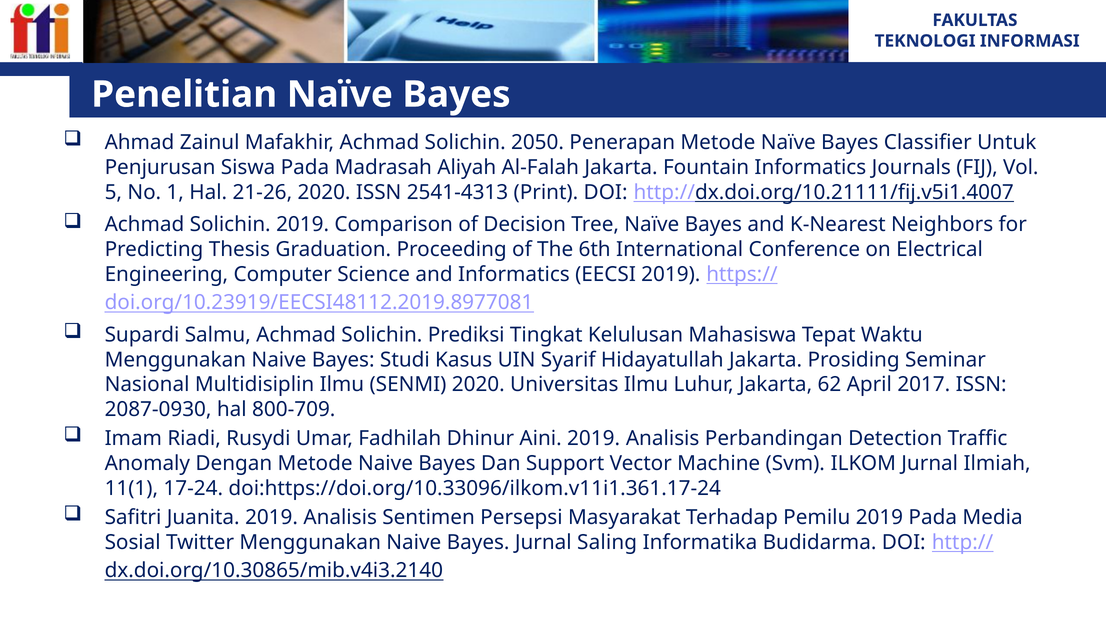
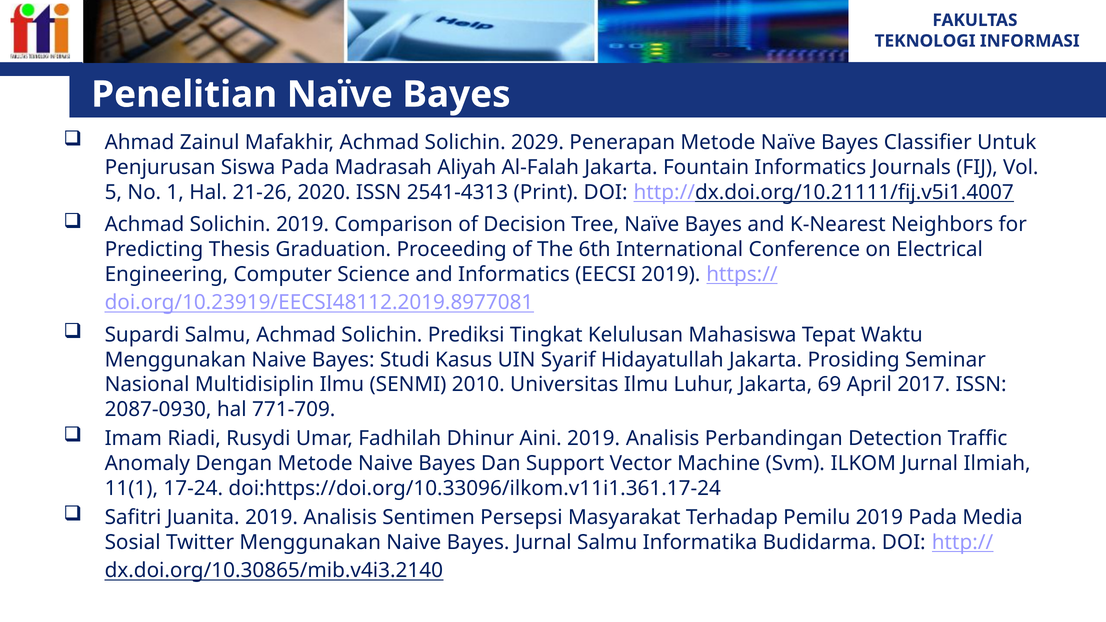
2050: 2050 -> 2029 (538, 142)
SENMI 2020: 2020 -> 2010 (478, 385)
62: 62 -> 69 (829, 385)
800-709: 800-709 -> 771-709 (294, 410)
Jurnal Saling: Saling -> Salmu (607, 542)
